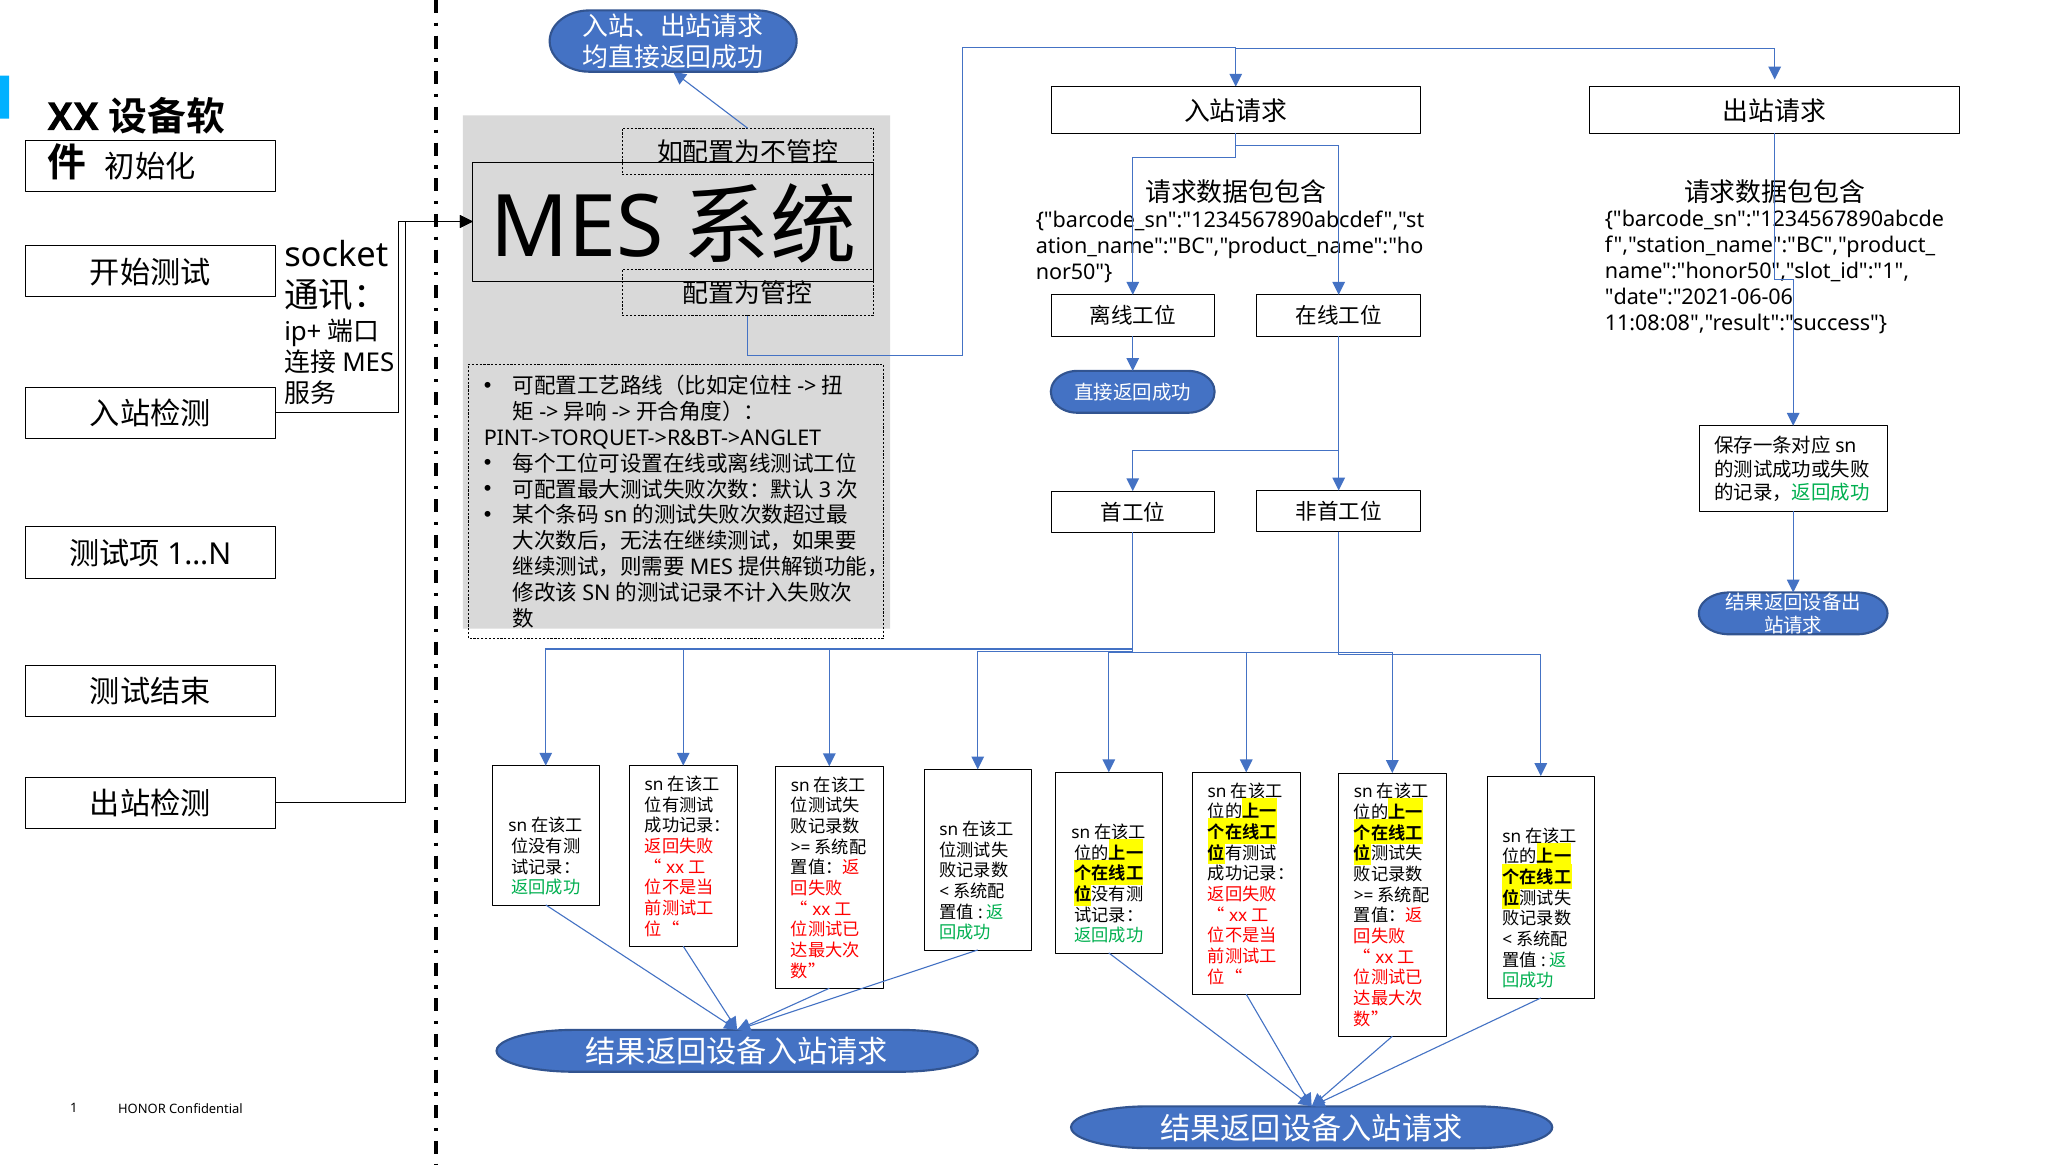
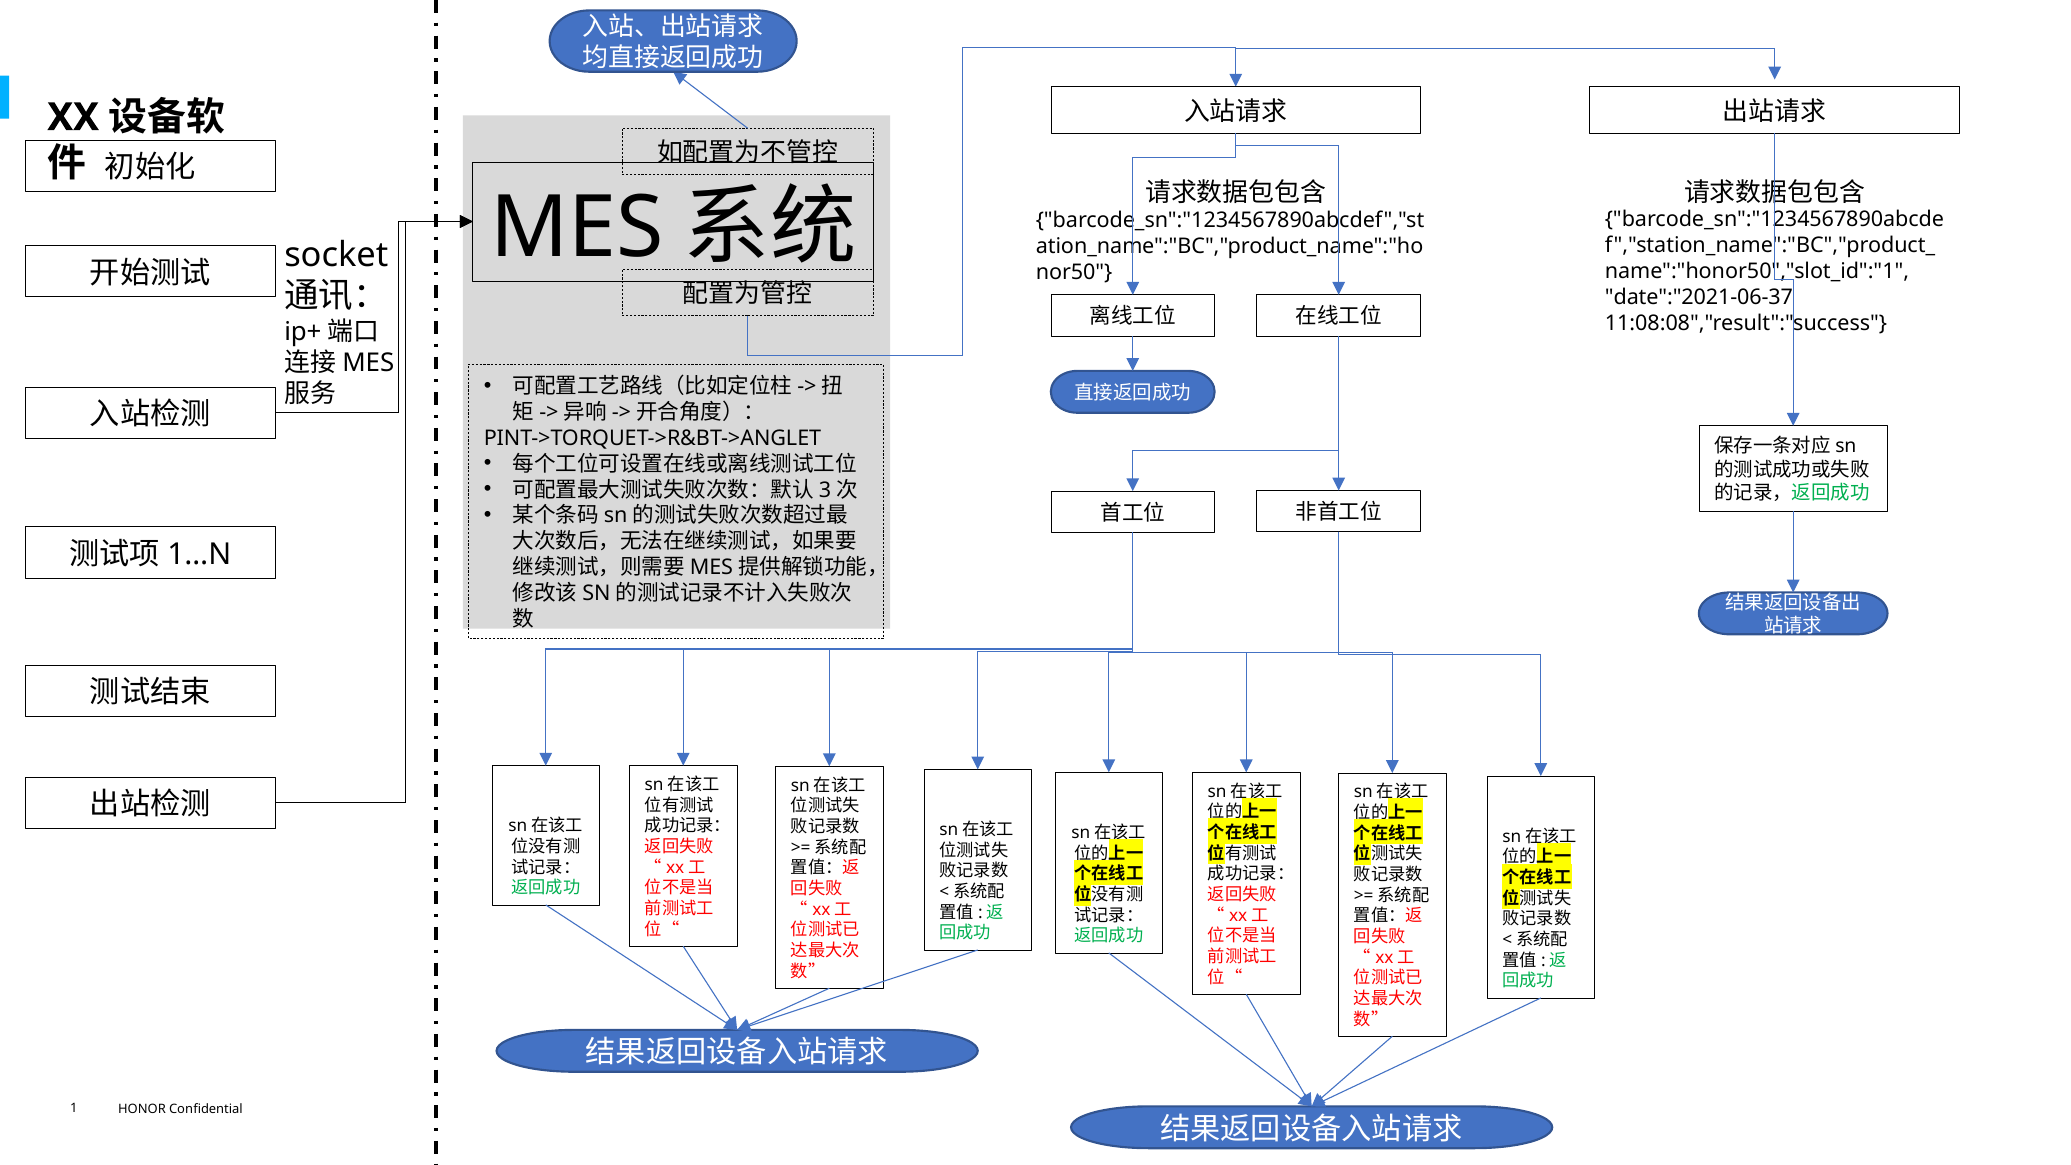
date":"2021-06-06: date":"2021-06-06 -> date":"2021-06-37 (1699, 297)
